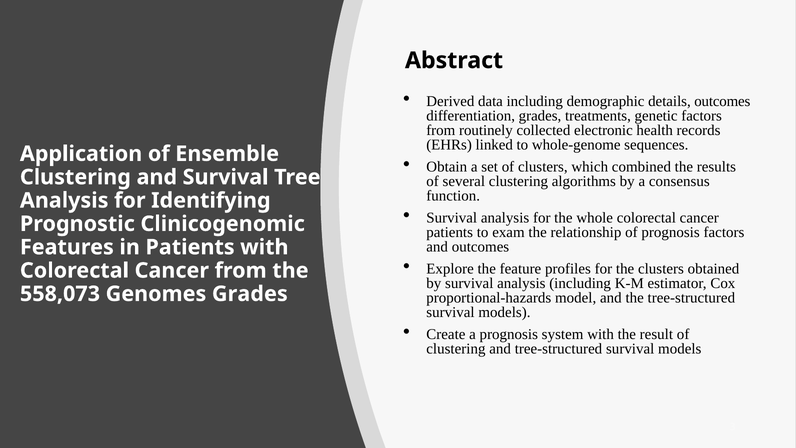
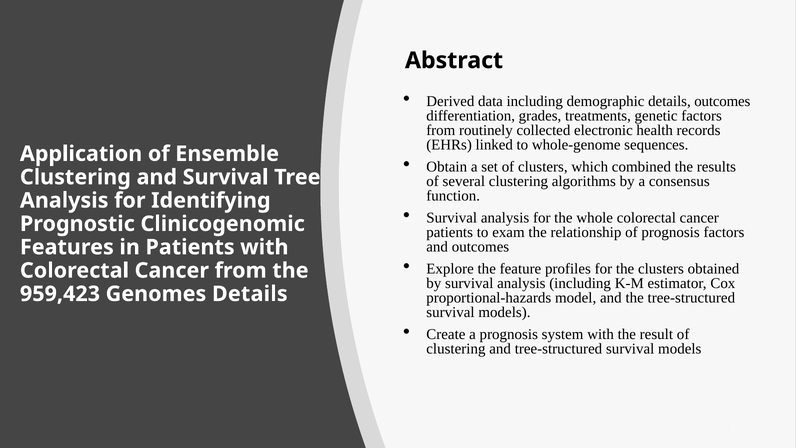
558,073: 558,073 -> 959,423 (60, 294)
Genomes Grades: Grades -> Details (250, 294)
